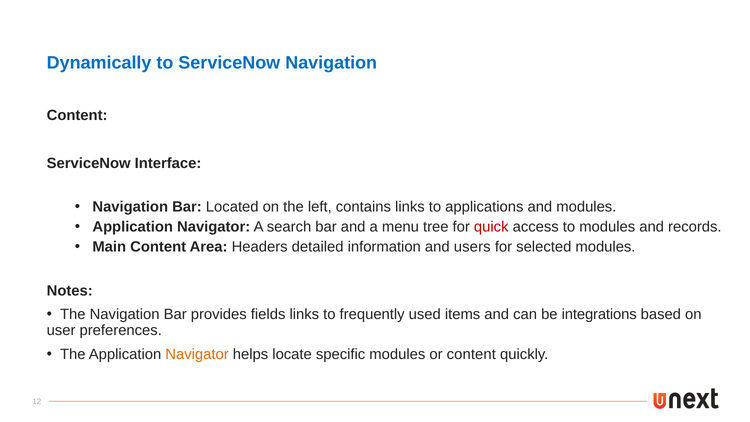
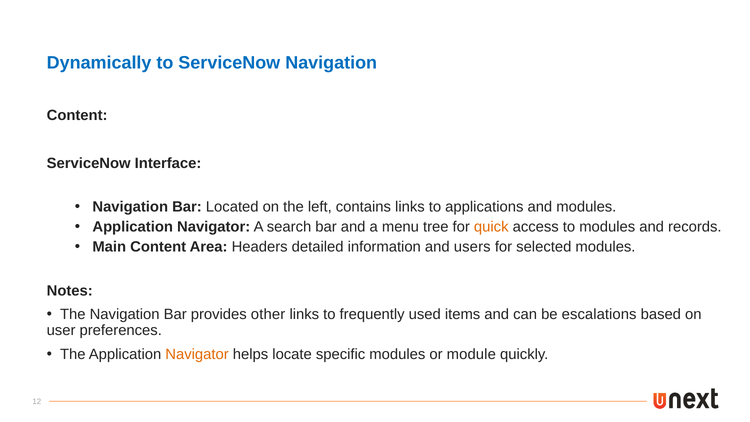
quick colour: red -> orange (491, 227)
fields: fields -> other (268, 314)
integrations: integrations -> escalations (599, 314)
or content: content -> module (471, 354)
